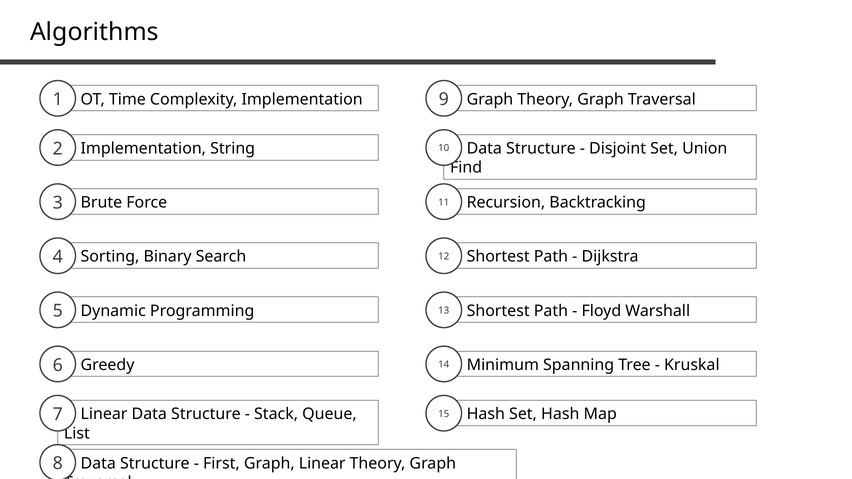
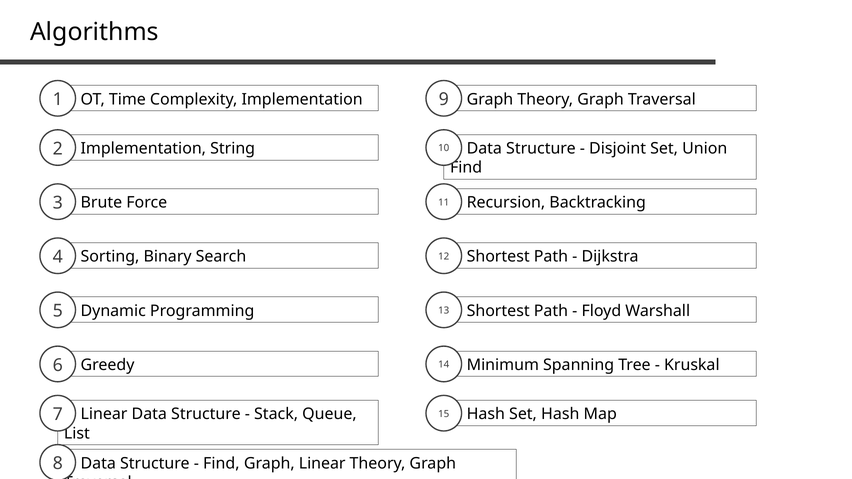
First: First -> Find (221, 464)
